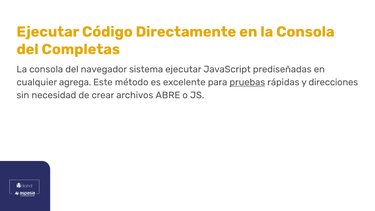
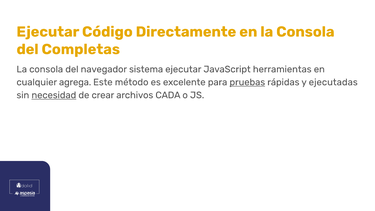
prediseñadas: prediseñadas -> herramientas (282, 69)
direcciones: direcciones -> ejecutadas (333, 82)
necesidad underline: none -> present (54, 95)
ABRE: ABRE -> CADA (168, 95)
